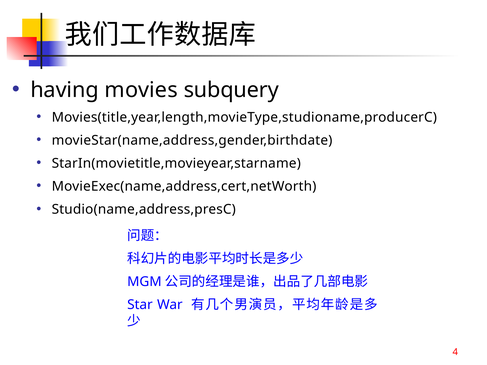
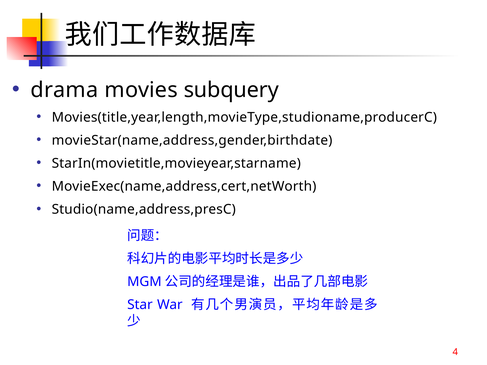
having: having -> drama (64, 90)
